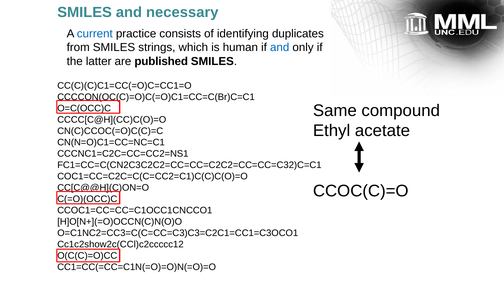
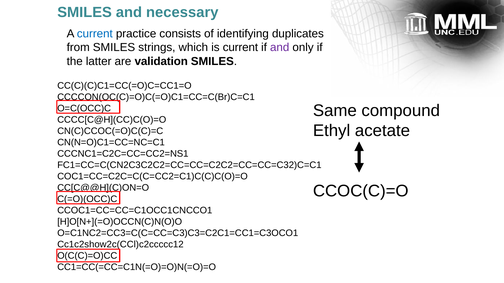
is human: human -> current (240, 48)
and colour: blue -> purple (280, 48)
published: published -> validation (161, 61)
